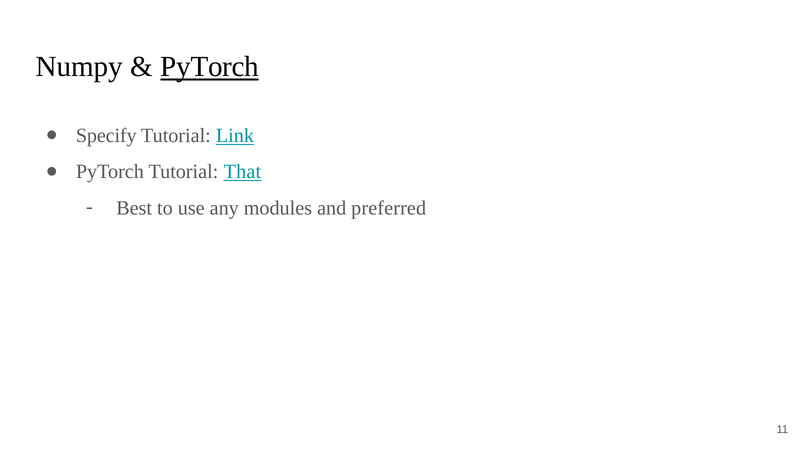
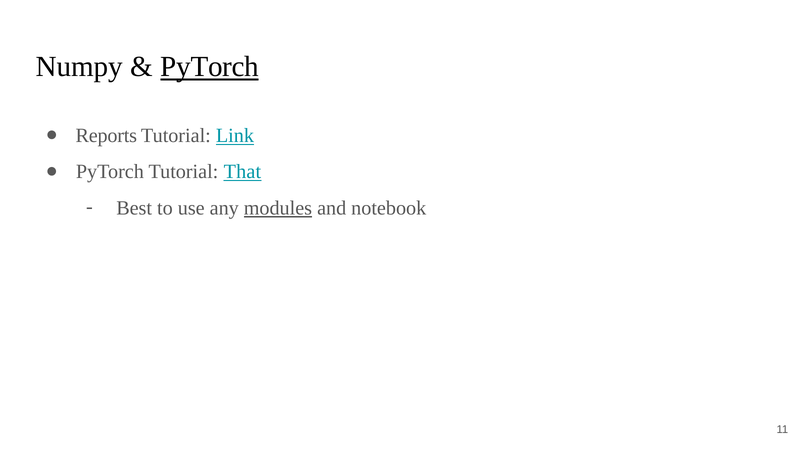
Specify: Specify -> Reports (106, 135)
modules underline: none -> present (278, 208)
preferred: preferred -> notebook (389, 208)
